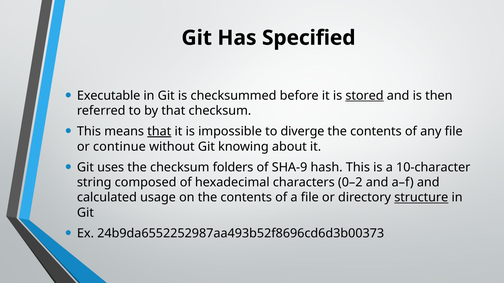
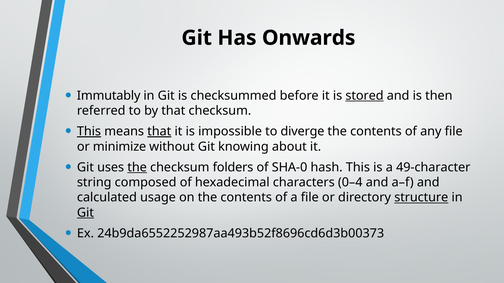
Specified: Specified -> Onwards (309, 38)
Executable: Executable -> Immutably (109, 96)
This underline: none -> present (89, 132)
continue: continue -> minimize (120, 147)
the underline: none -> present (137, 168)
SHA-9: SHA-9 -> SHA-0 (290, 168)
10-character: 10-character -> 49-character (433, 168)
0–2: 0–2 -> 0–4 (350, 183)
Git underline: none -> present (85, 213)
